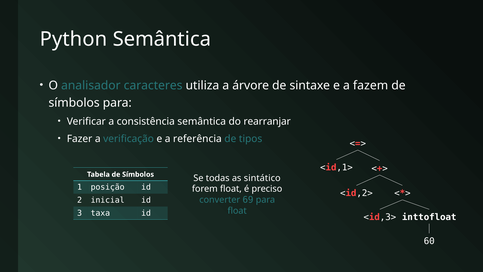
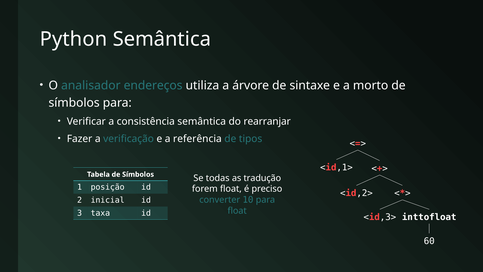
caracteres: caracteres -> endereços (153, 85)
fazem: fazem -> morto (371, 85)
sintático: sintático -> tradução (262, 178)
69: 69 -> 10 (248, 200)
